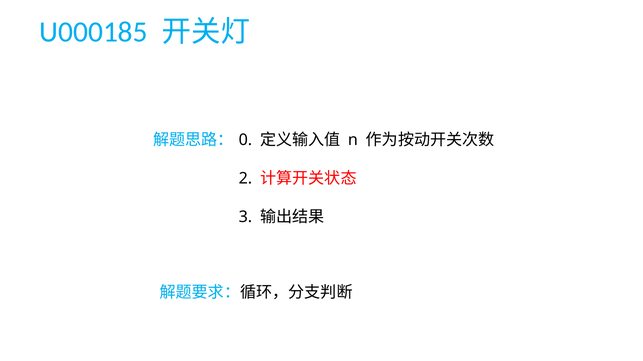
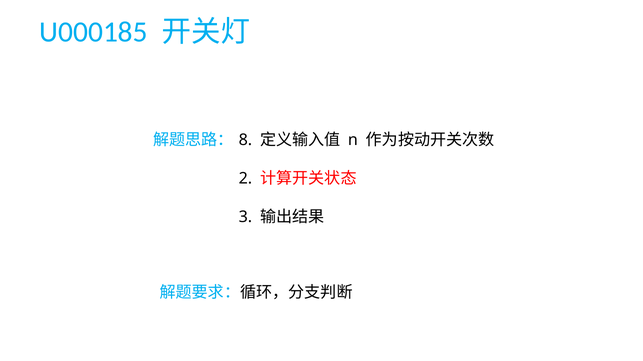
0: 0 -> 8 (245, 140)
